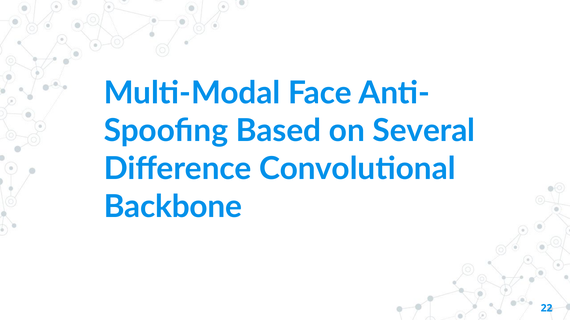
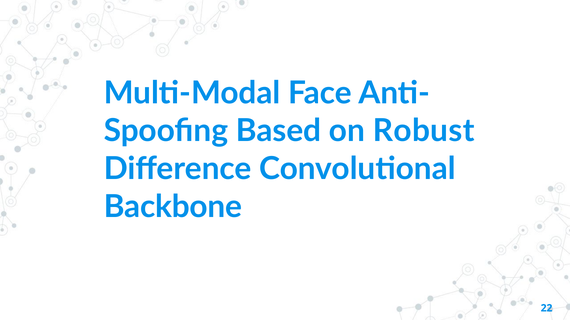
Several: Several -> Robust (424, 131)
